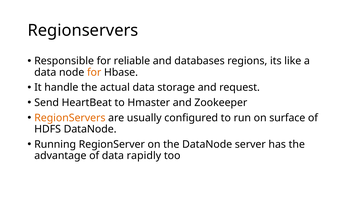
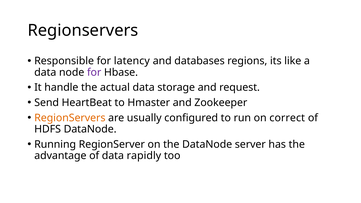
reliable: reliable -> latency (132, 61)
for colour: orange -> purple (94, 72)
surface: surface -> correct (287, 118)
